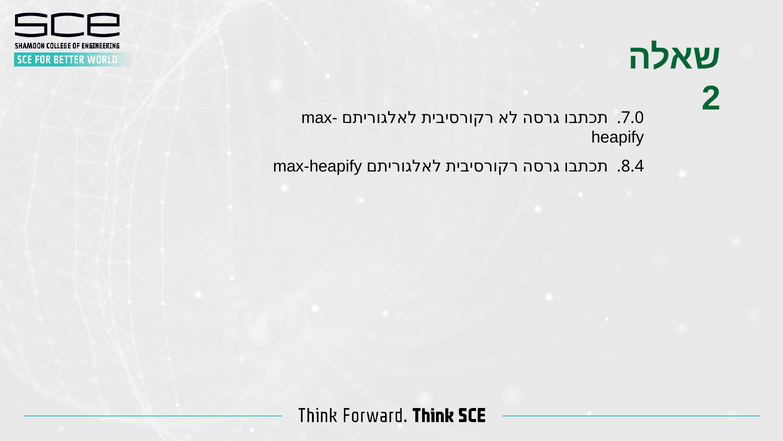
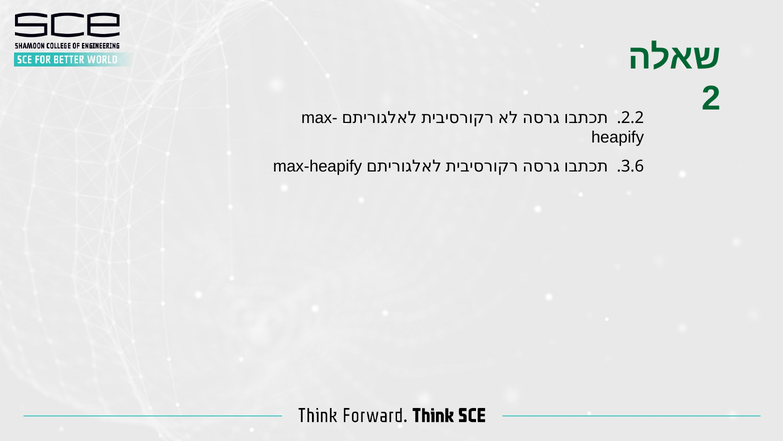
7.0: 7.0 -> 2.2 (633, 117)
8.4: 8.4 -> 3.6 (633, 166)
